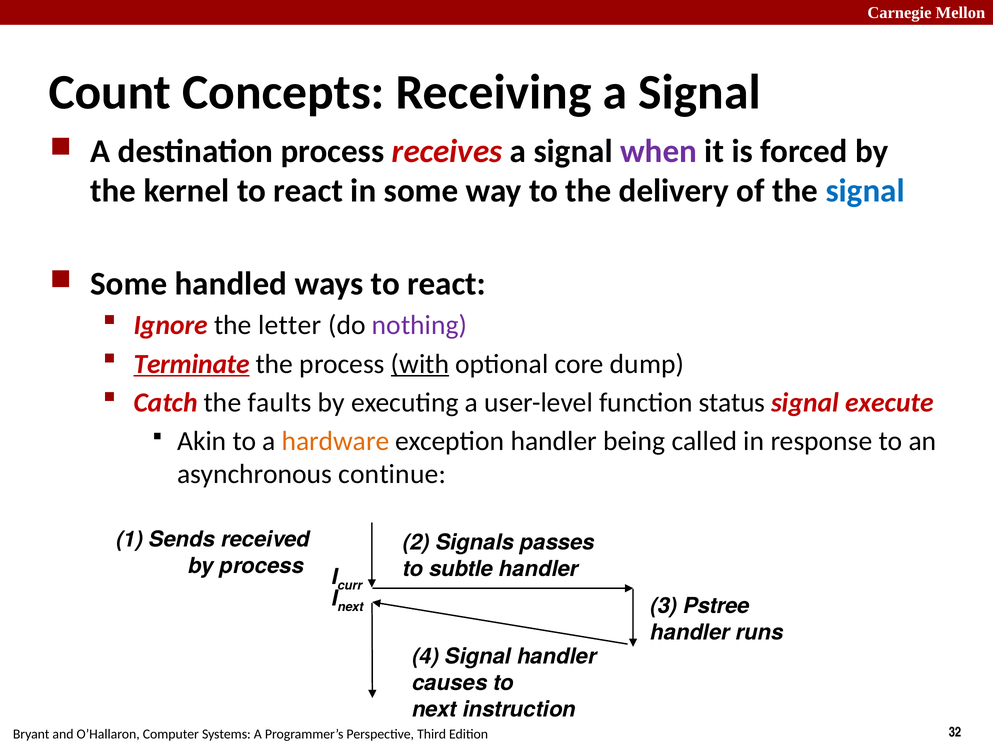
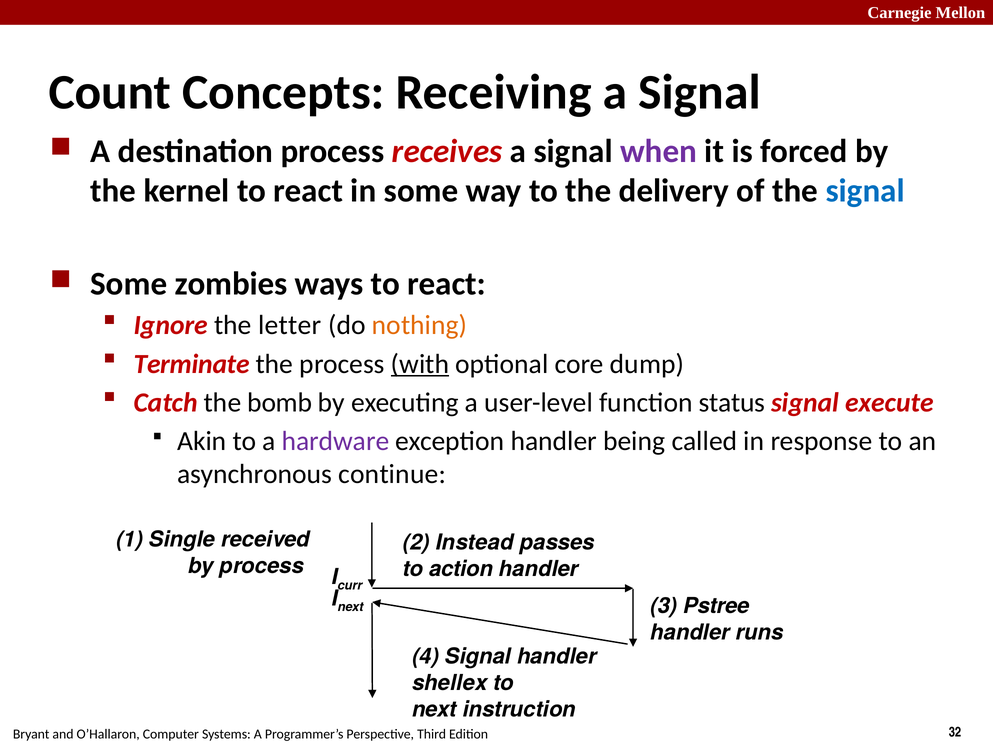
handled: handled -> zombies (231, 284)
nothing colour: purple -> orange (419, 325)
Terminate underline: present -> none (192, 364)
faults: faults -> bomb (280, 402)
hardware colour: orange -> purple (336, 441)
Sends: Sends -> Single (182, 540)
Signals: Signals -> Instead (475, 542)
subtle: subtle -> action (461, 569)
causes: causes -> shellex (450, 683)
